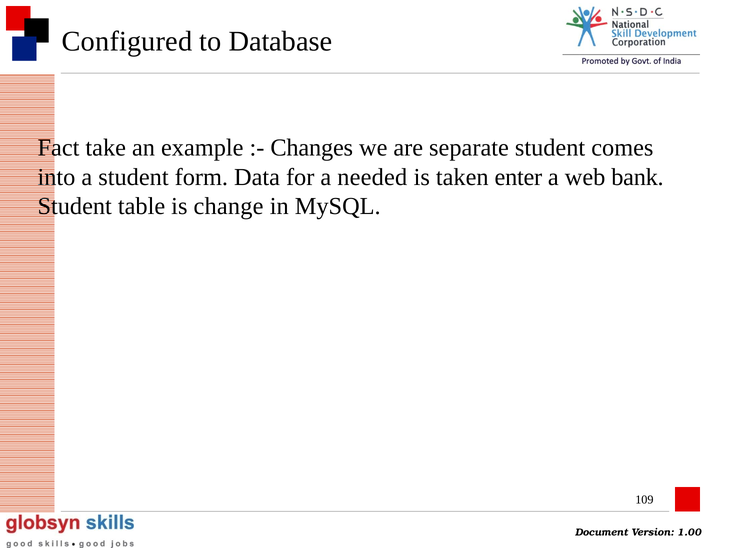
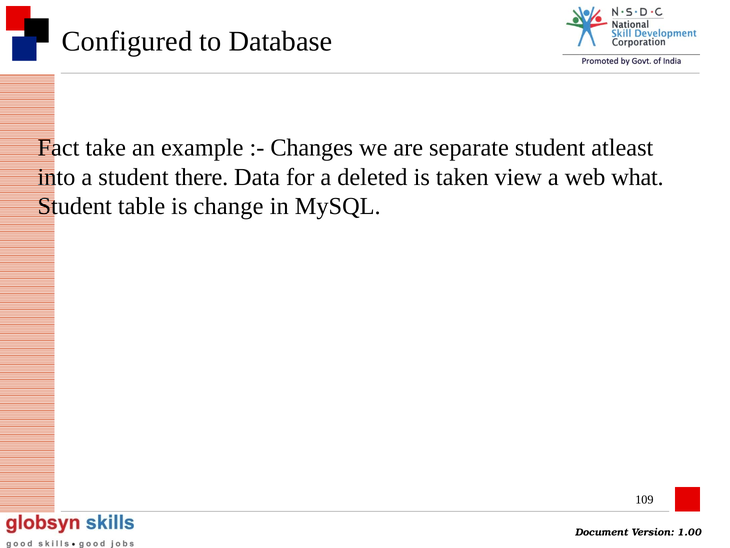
comes: comes -> atleast (622, 148)
form: form -> there (201, 177)
needed: needed -> deleted (372, 177)
enter: enter -> view (518, 177)
bank: bank -> what (637, 177)
